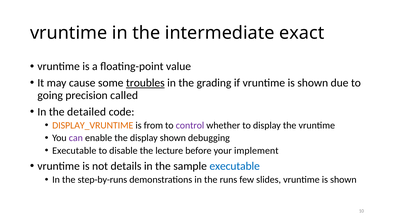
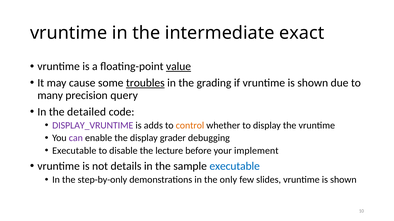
value underline: none -> present (179, 67)
going: going -> many (50, 96)
called: called -> query (124, 96)
DISPLAY_VRUNTIME colour: orange -> purple (93, 126)
from: from -> adds (153, 126)
control colour: purple -> orange (190, 126)
display shown: shown -> grader (173, 138)
step-by-runs: step-by-runs -> step-by-only (102, 180)
runs: runs -> only (228, 180)
